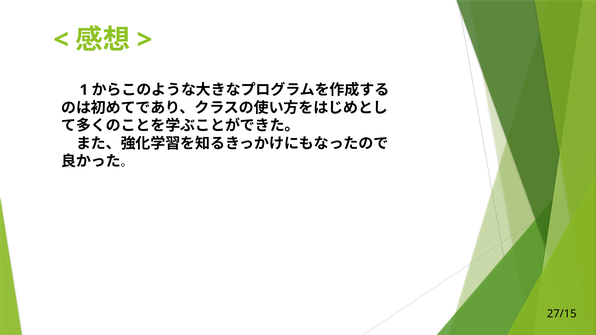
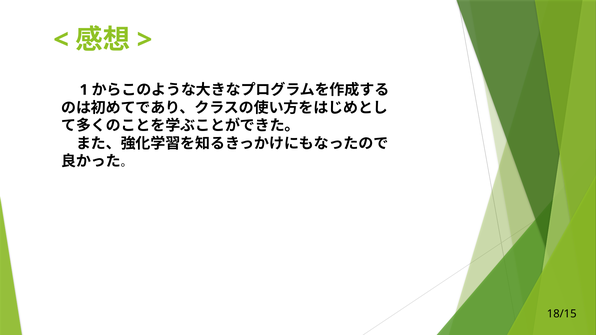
27/15: 27/15 -> 18/15 (562, 314)
